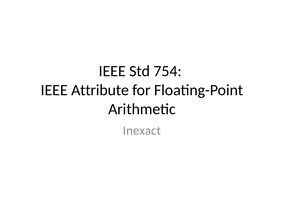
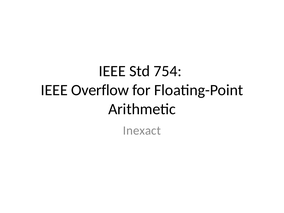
Attribute: Attribute -> Overflow (100, 90)
